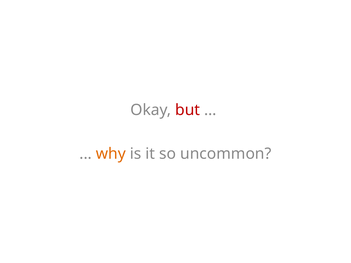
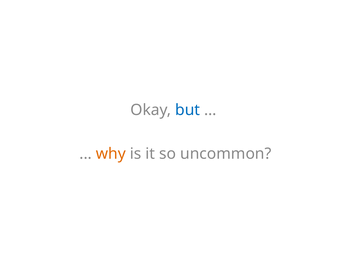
but colour: red -> blue (188, 110)
